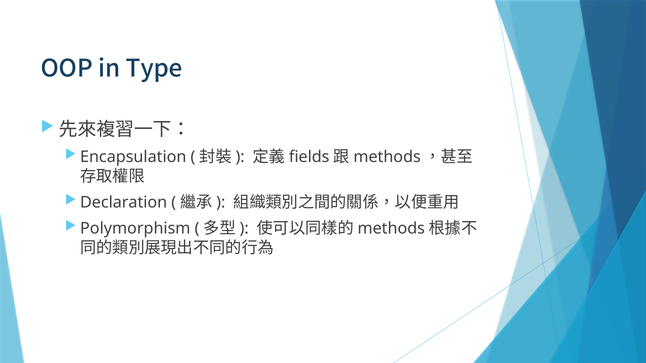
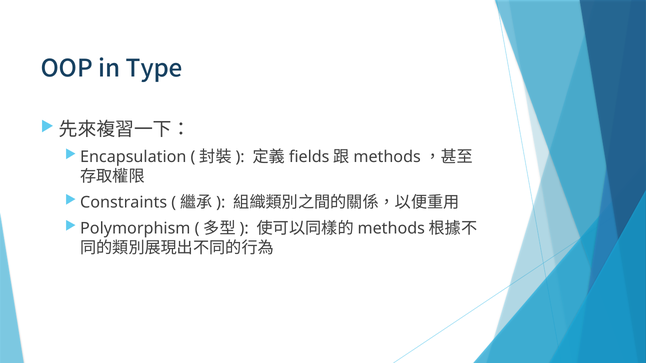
Declaration: Declaration -> Constraints (124, 203)
